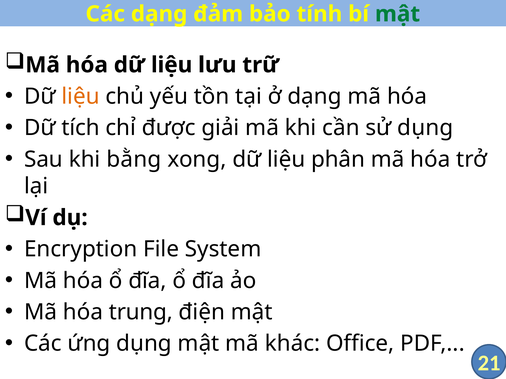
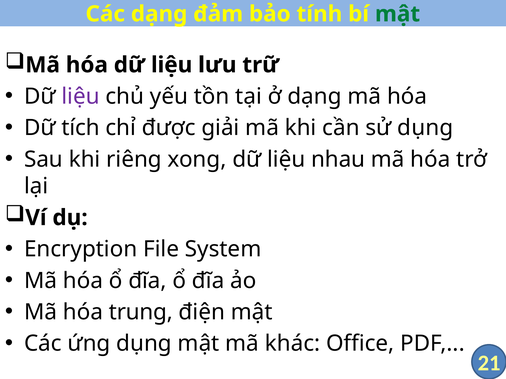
liệu colour: orange -> purple (81, 97)
bằng: bằng -> riêng (134, 159)
phân: phân -> nhau (338, 159)
